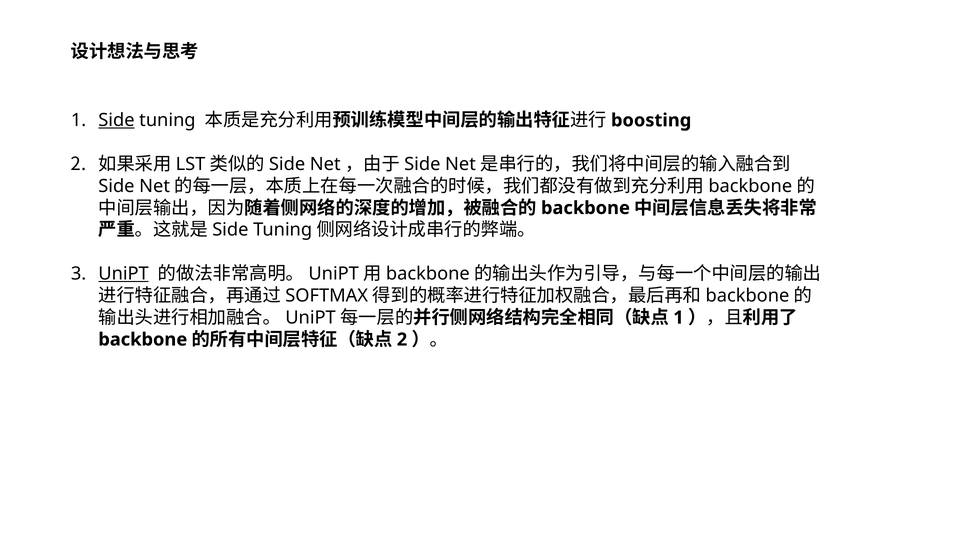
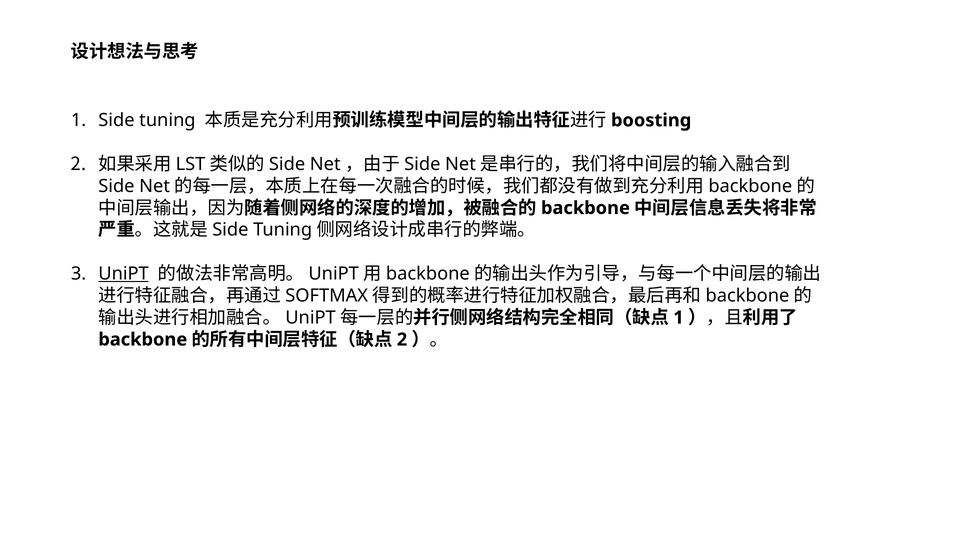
Side underline: present -> none (116, 120)
